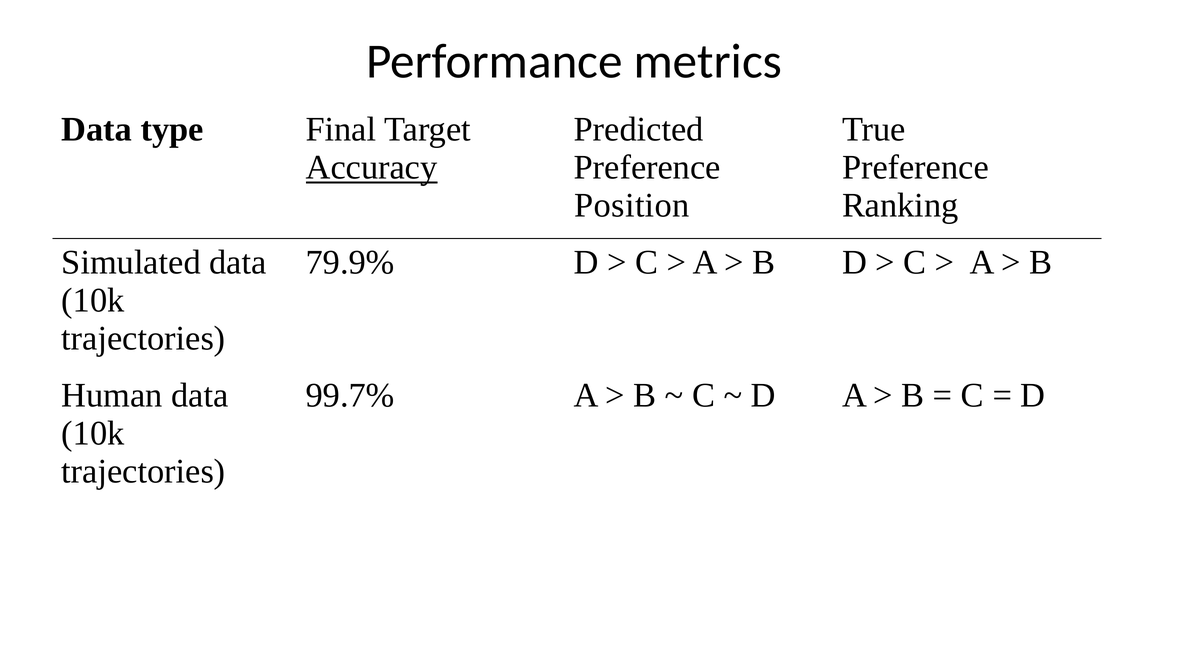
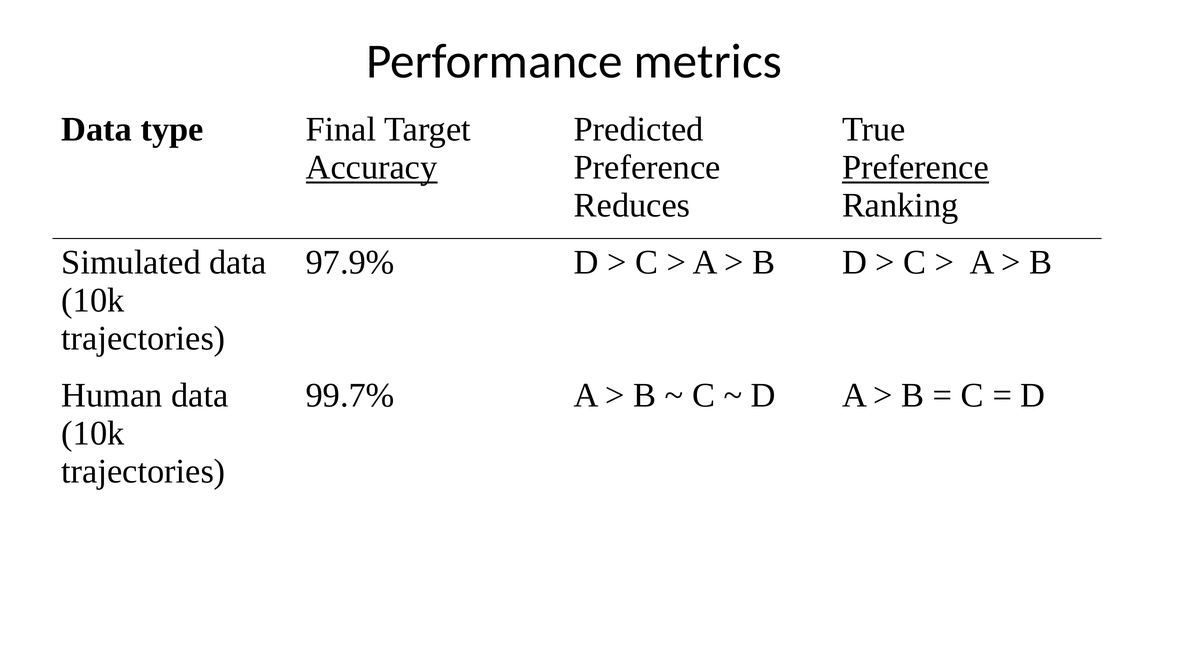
Preference underline: none -> present (915, 168)
Position: Position -> Reduces (632, 206)
79.9%: 79.9% -> 97.9% (350, 262)
